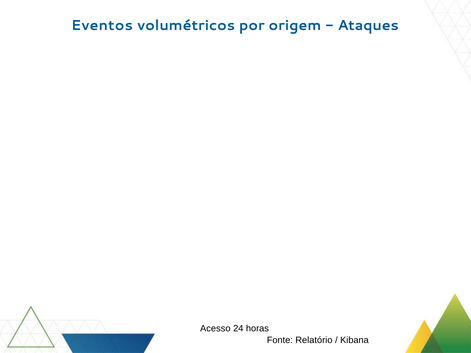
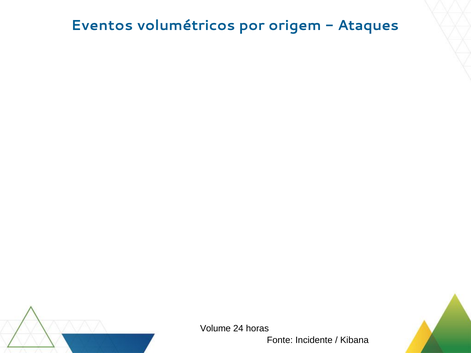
Acesso: Acesso -> Volume (215, 329)
Relatório: Relatório -> Incidente (314, 340)
